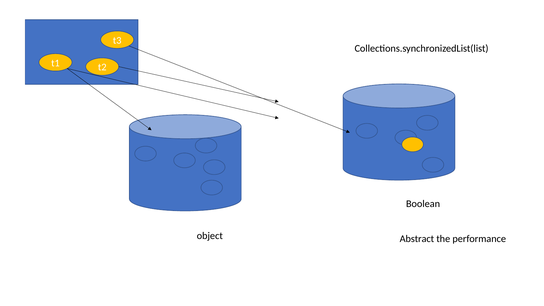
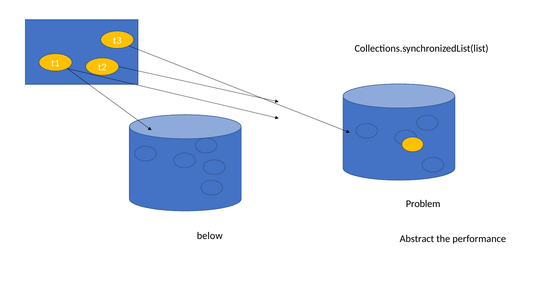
Boolean: Boolean -> Problem (423, 204)
object: object -> below (210, 236)
